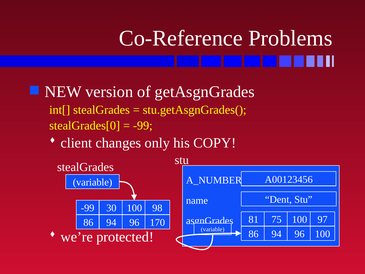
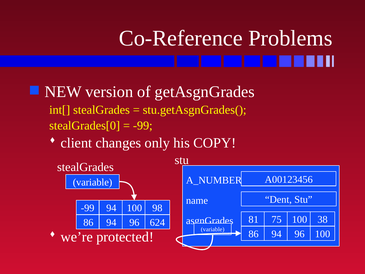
30: 30 -> 94 (111, 208)
97: 97 -> 38 (323, 219)
170: 170 -> 624 (157, 222)
